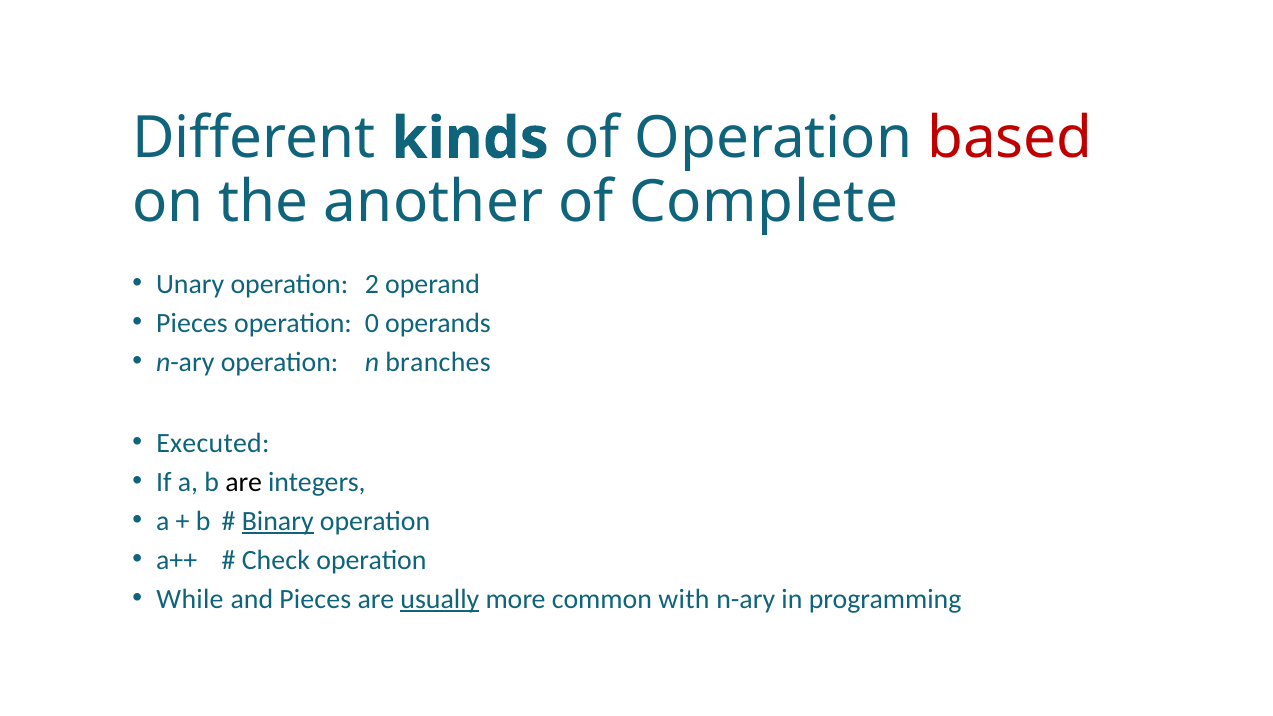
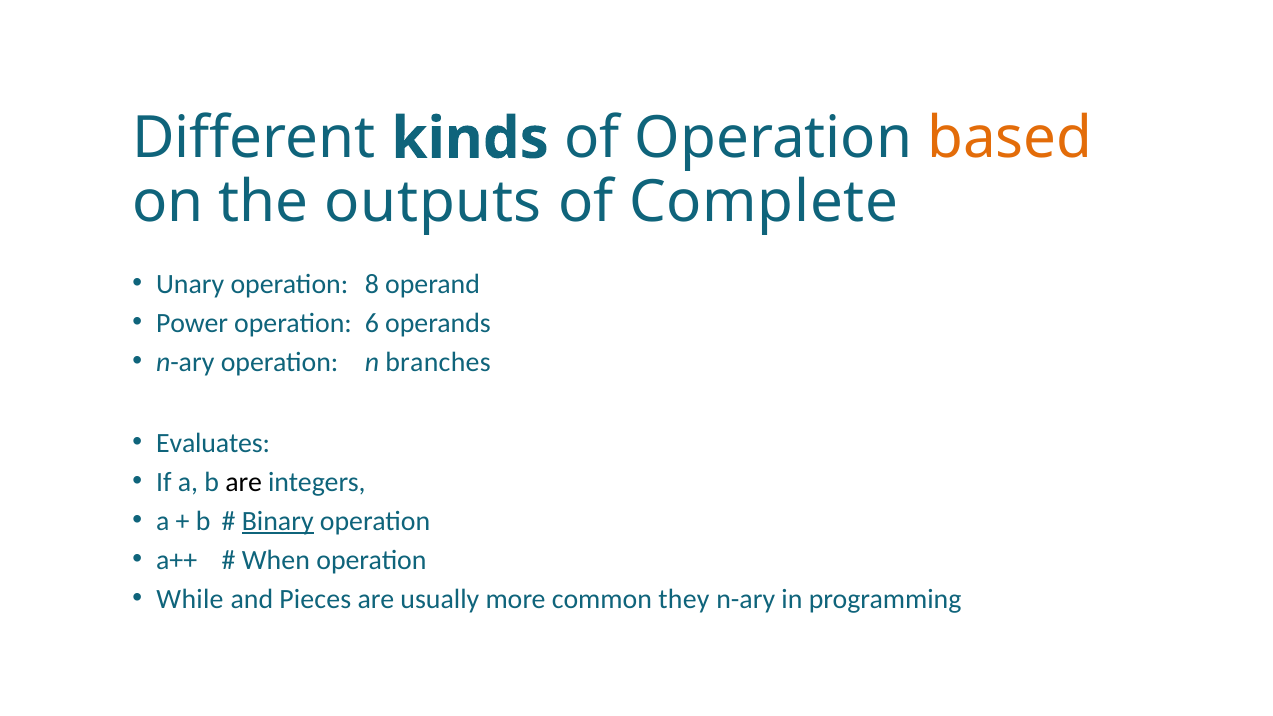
based colour: red -> orange (1010, 139)
another: another -> outputs (433, 202)
2: 2 -> 8 (372, 284)
Pieces: Pieces -> Power (192, 323)
0: 0 -> 6 (372, 323)
Executed: Executed -> Evaluates (213, 443)
Check: Check -> When (276, 560)
usually underline: present -> none (440, 599)
with: with -> they (684, 599)
